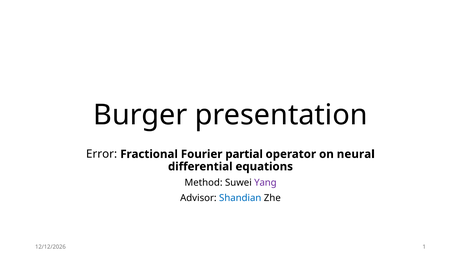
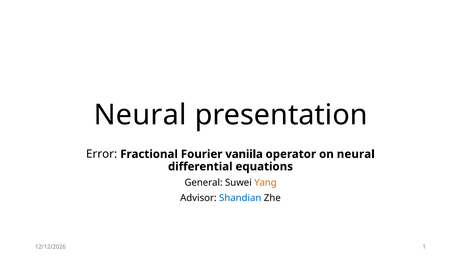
Burger: Burger -> Neural (140, 115)
partial: partial -> vaniila (244, 154)
Method: Method -> General (204, 183)
Yang colour: purple -> orange (265, 183)
